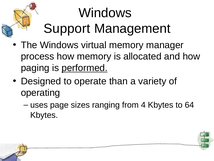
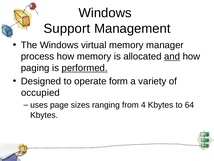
and underline: none -> present (172, 56)
than: than -> form (119, 81)
operating: operating -> occupied (40, 92)
